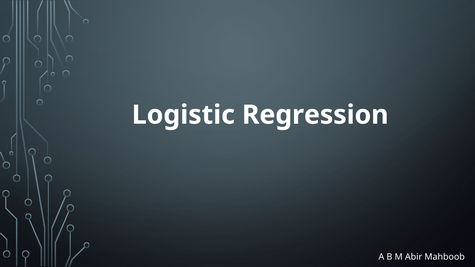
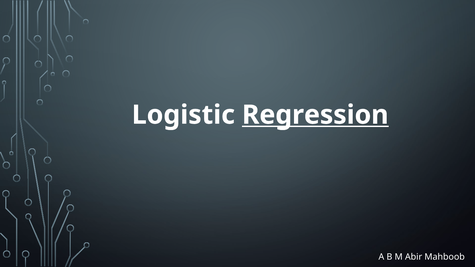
Regression underline: none -> present (315, 115)
